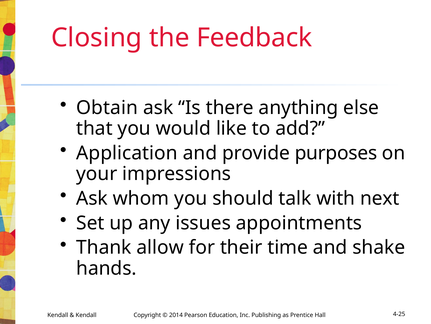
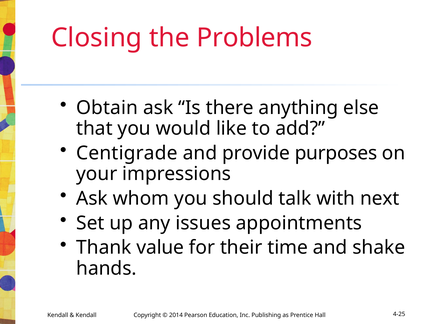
Feedback: Feedback -> Problems (254, 38)
Application: Application -> Centigrade (127, 153)
allow: allow -> value (160, 247)
